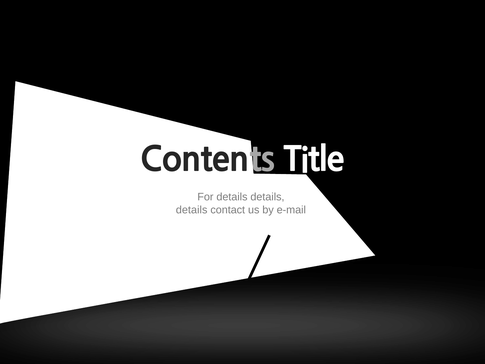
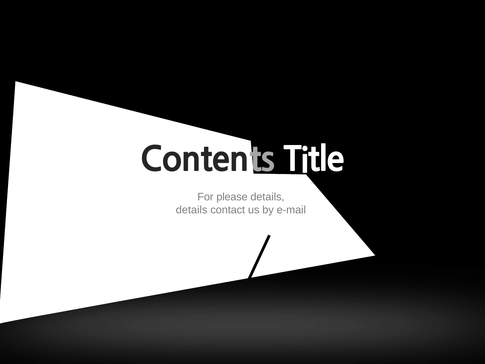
For details: details -> please (232, 197)
